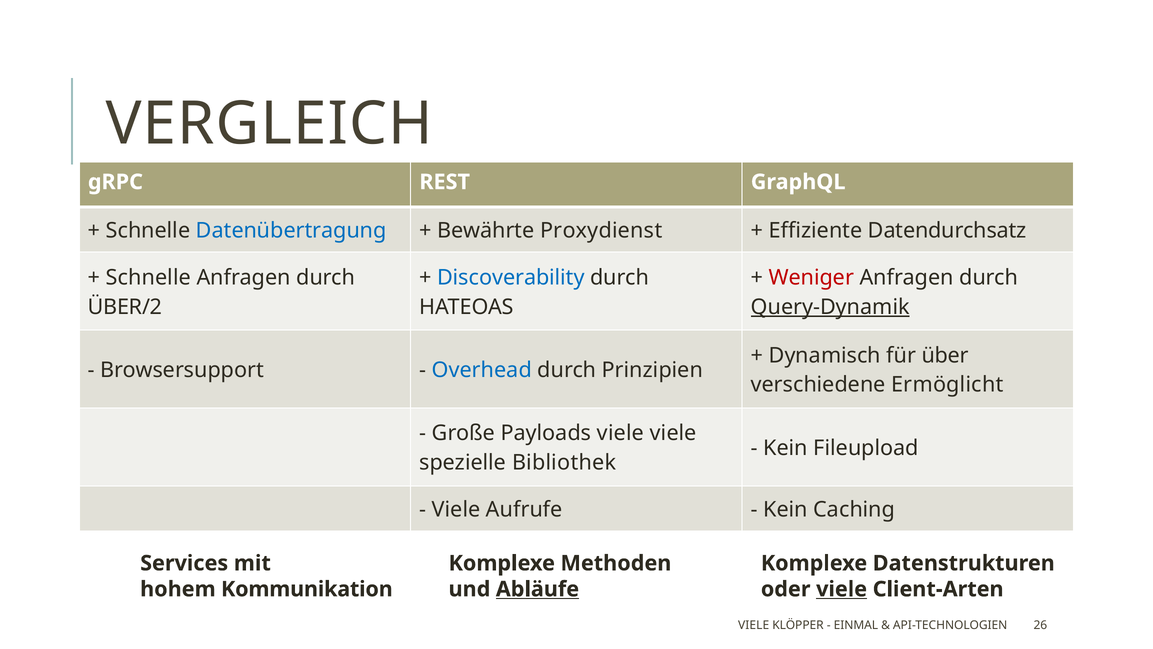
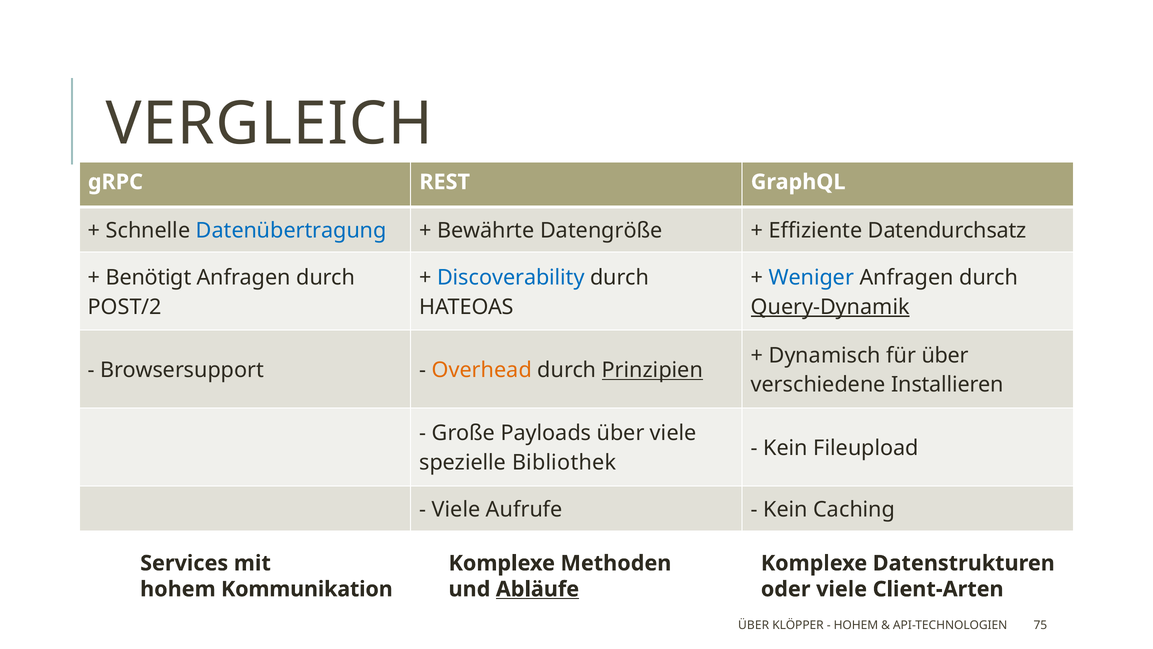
Proxydienst: Proxydienst -> Datengröße (601, 230)
Schnelle: Schnelle -> Benötigt (149, 277)
Weniger colour: red -> blue (811, 277)
ÜBER/2: ÜBER/2 -> POST/2 (125, 307)
Overhead colour: blue -> orange (482, 370)
Prinzipien underline: none -> present (652, 370)
Ermöglicht: Ermöglicht -> Installieren (948, 385)
Payloads viele: viele -> über (621, 433)
viele underline: present -> none (842, 589)
VIELE: VIELE -> ÜBER (754, 625)
EINMAL: EINMAL -> HOHEM (856, 625)
26: 26 -> 75 (1040, 625)
